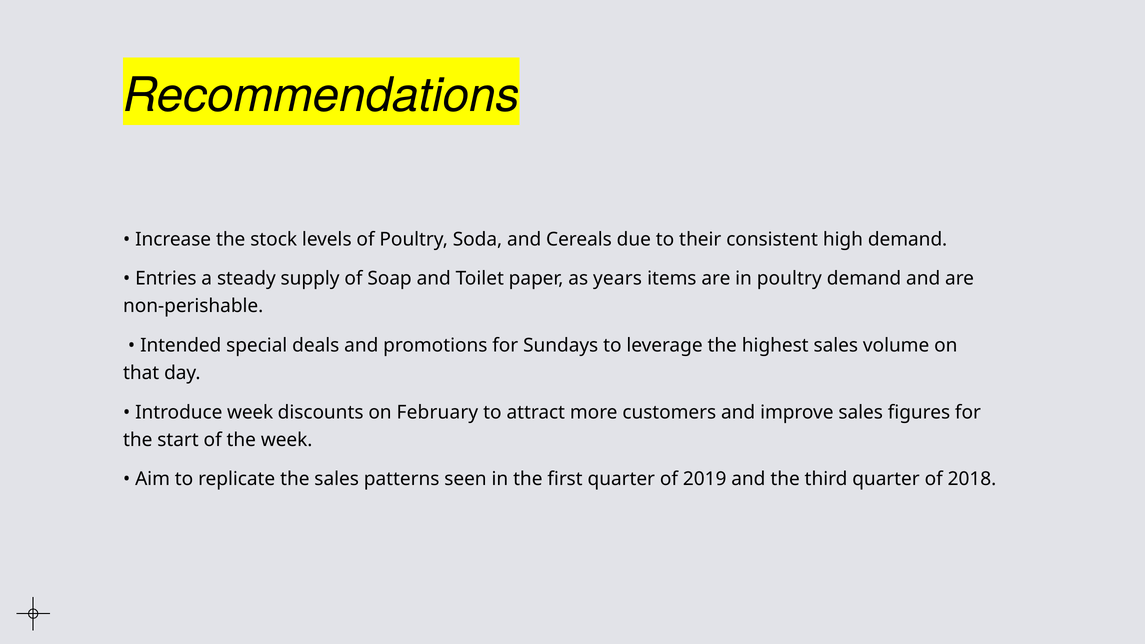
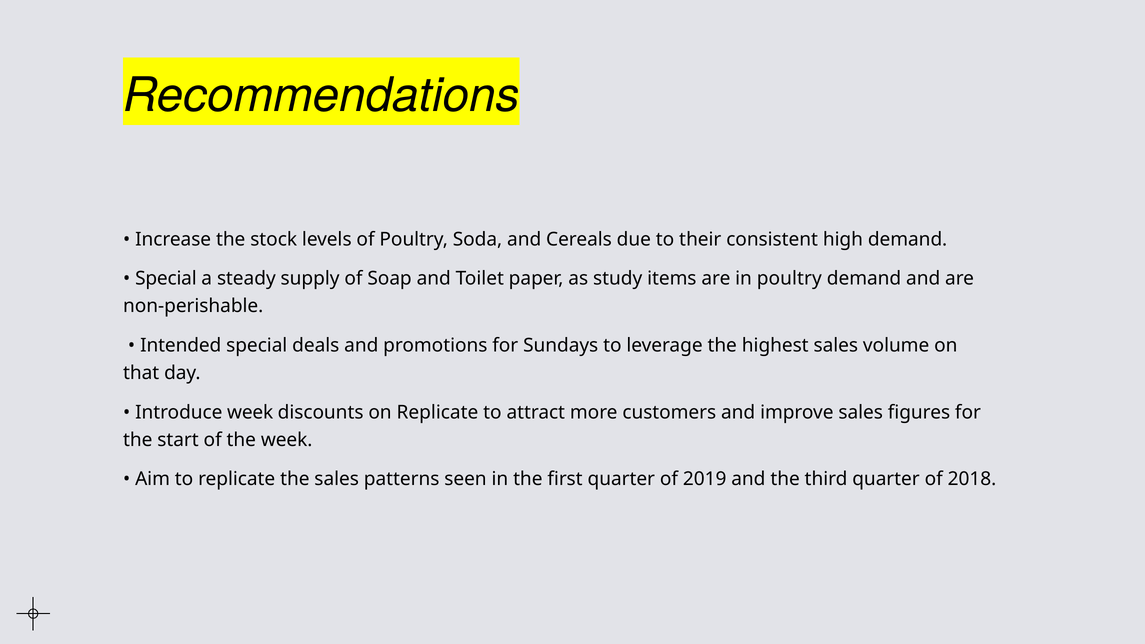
Entries: Entries -> Special (166, 279)
years: years -> study (618, 279)
on February: February -> Replicate (437, 412)
